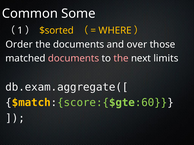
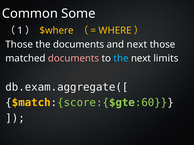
$sorted: $sorted -> $where (57, 31)
Order: Order -> Those (19, 45)
and over: over -> next (137, 45)
the colour: pink -> light blue (121, 59)
